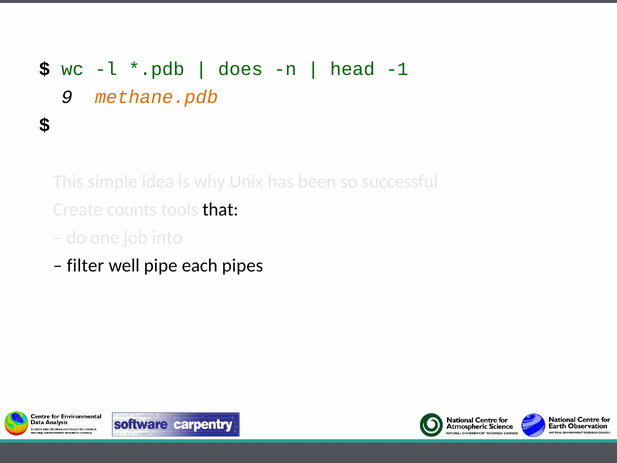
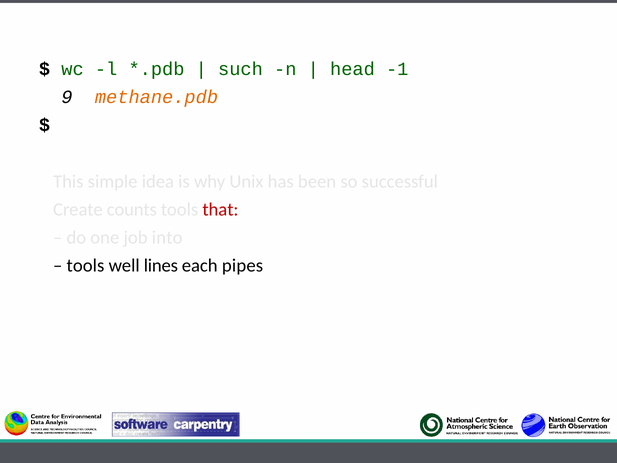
does: does -> such (240, 69)
that colour: black -> red (220, 210)
filter: filter -> tools (85, 266)
pipe: pipe -> lines (161, 266)
